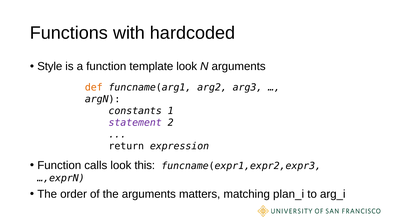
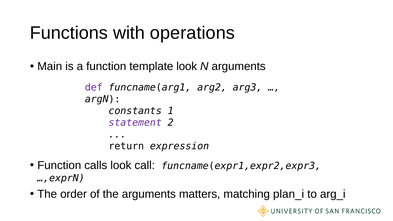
hardcoded: hardcoded -> operations (192, 33)
Style: Style -> Main (50, 66)
def colour: orange -> purple (94, 87)
this: this -> call (145, 165)
